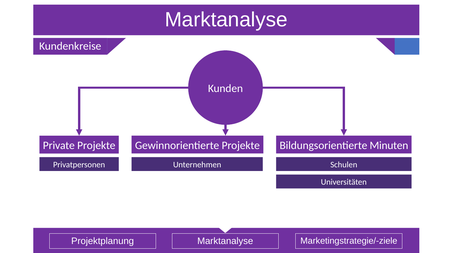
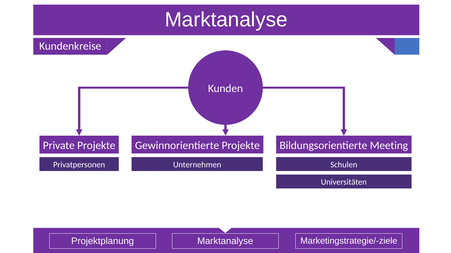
Minuten: Minuten -> Meeting (389, 146)
